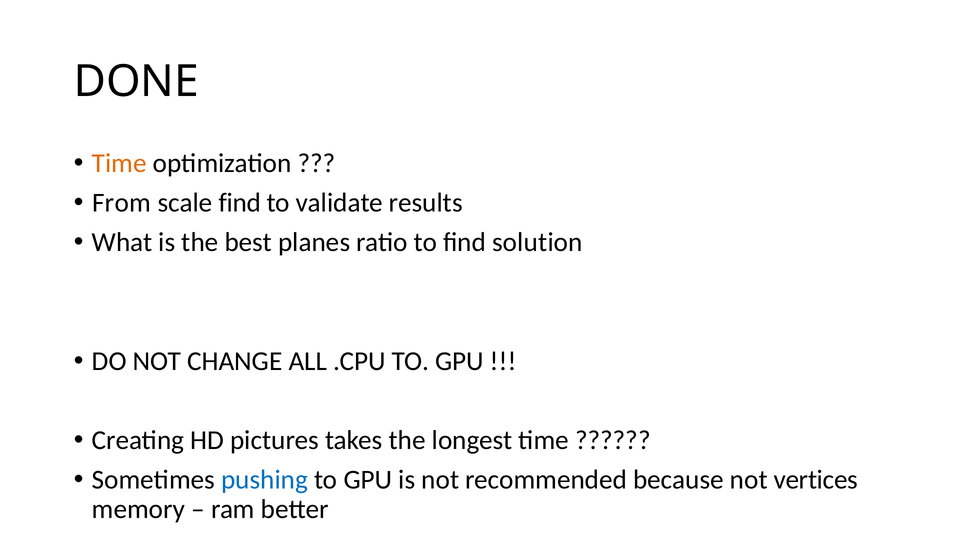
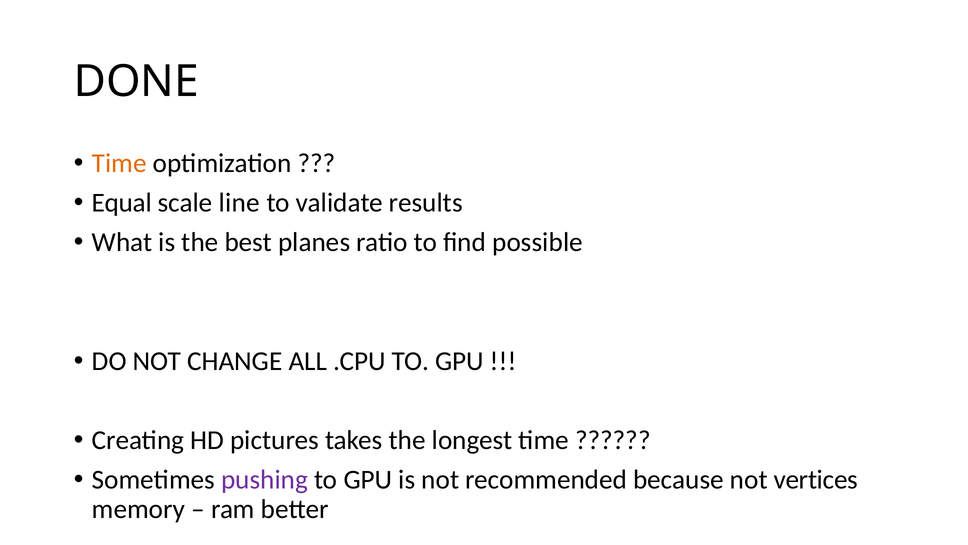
From: From -> Equal (122, 203)
scale find: find -> line (239, 203)
solution: solution -> possible (538, 242)
pushing colour: blue -> purple (265, 479)
